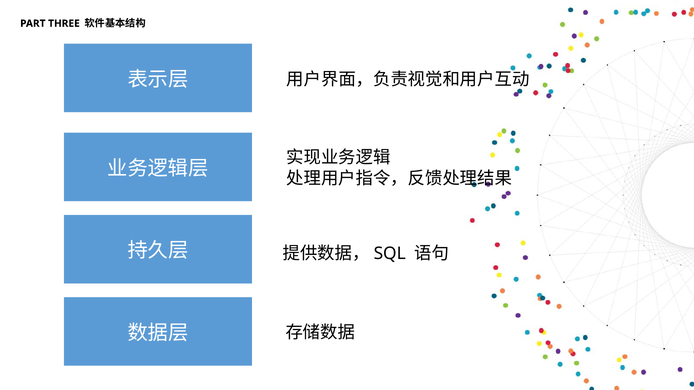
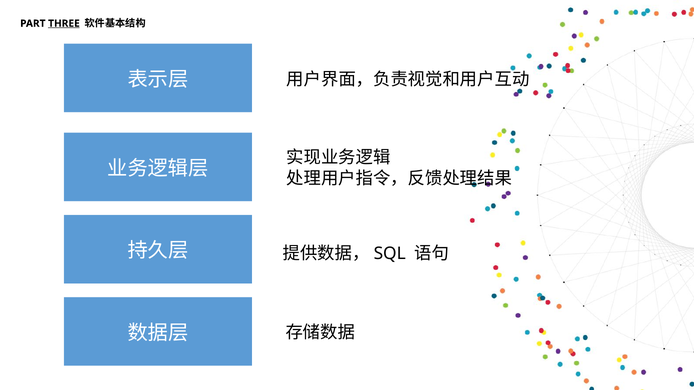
THREE underline: none -> present (64, 24)
